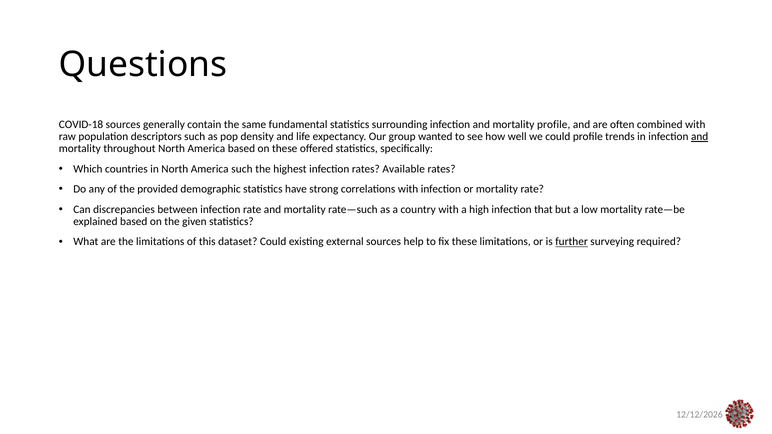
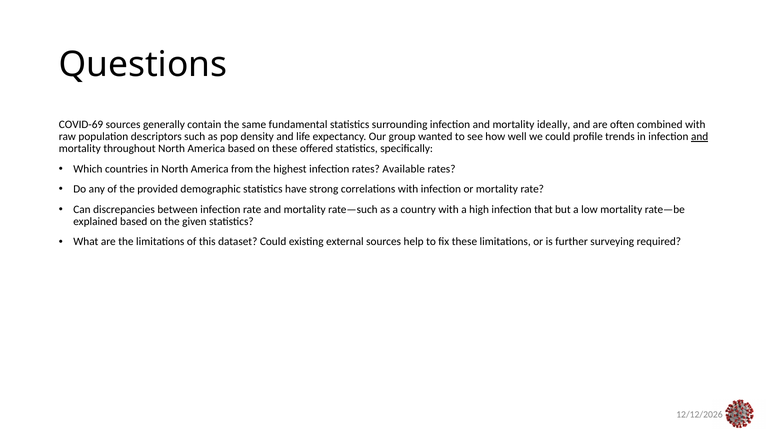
COVID-18: COVID-18 -> COVID-69 (81, 125)
mortality profile: profile -> ideally (554, 125)
America such: such -> from (242, 169)
further underline: present -> none (572, 242)
